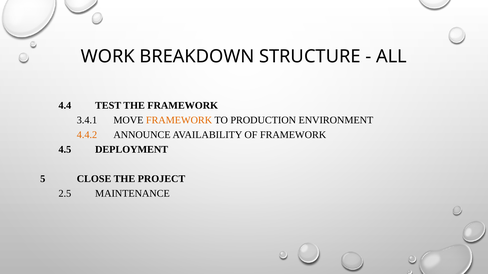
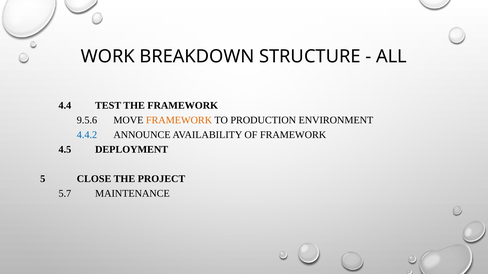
3.4.1: 3.4.1 -> 9.5.6 (87, 120)
4.4.2 colour: orange -> blue (87, 135)
2.5: 2.5 -> 5.7 (65, 194)
